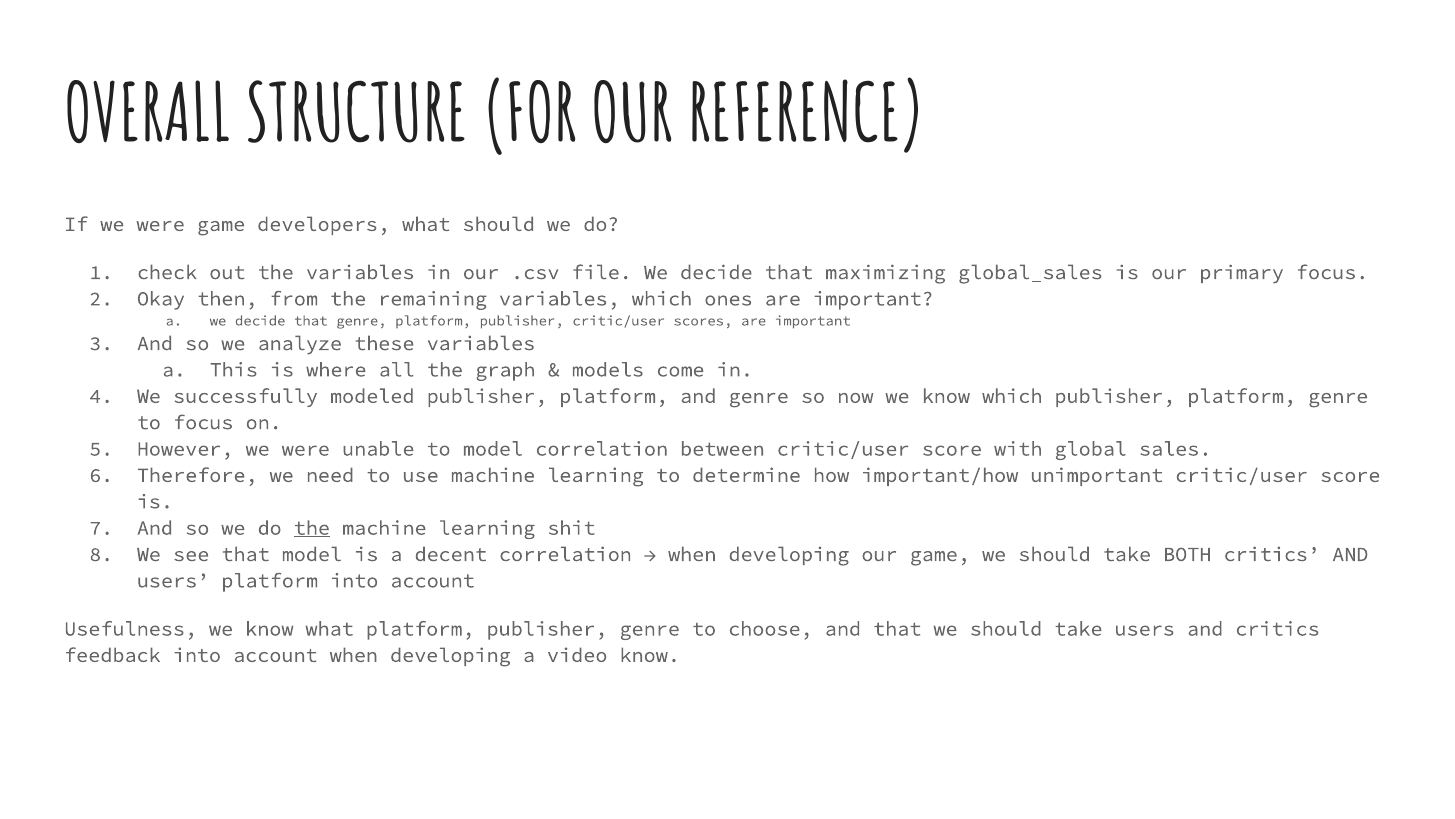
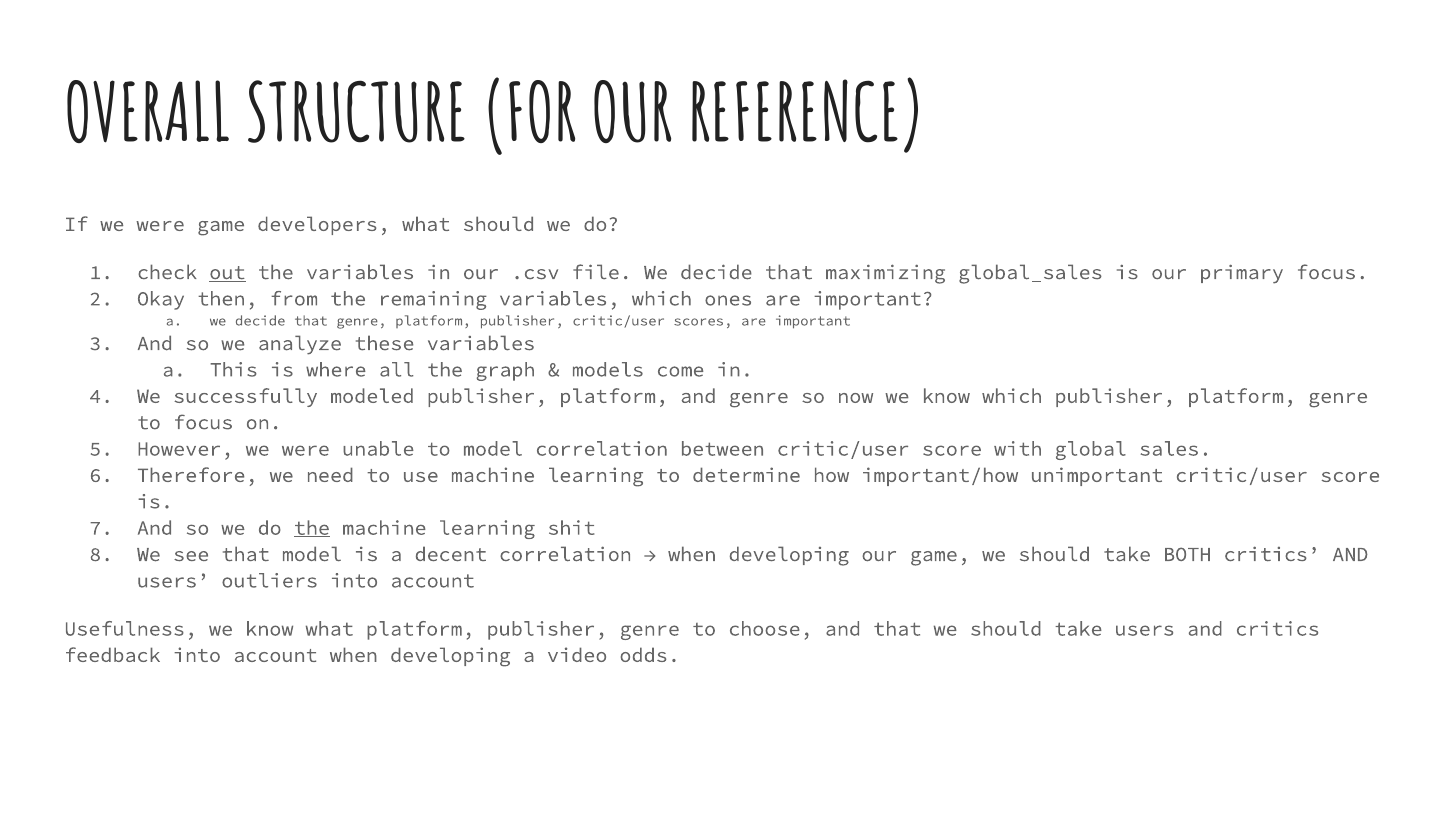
out underline: none -> present (227, 272)
users platform: platform -> outliers (270, 580)
video know: know -> odds (650, 655)
